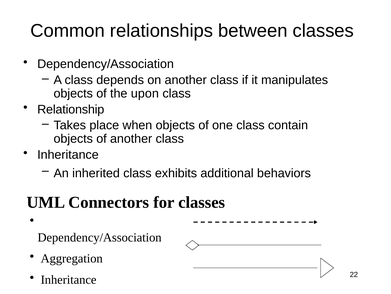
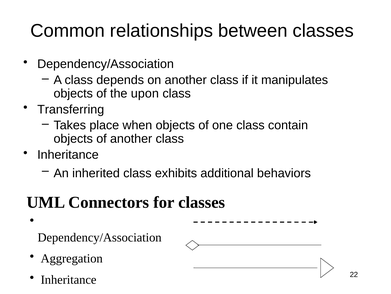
Relationship: Relationship -> Transferring (71, 109)
